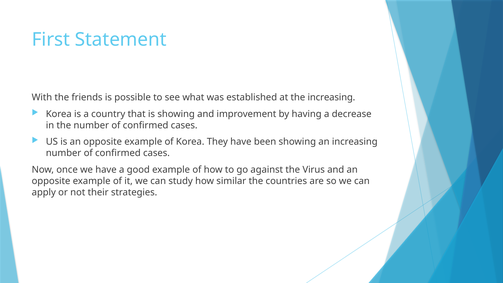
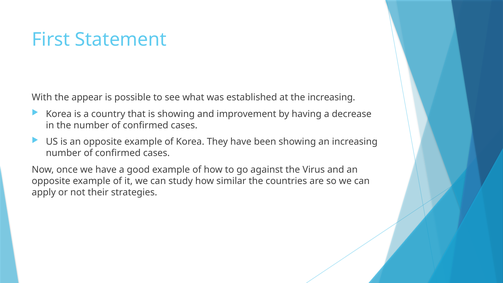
friends: friends -> appear (87, 97)
